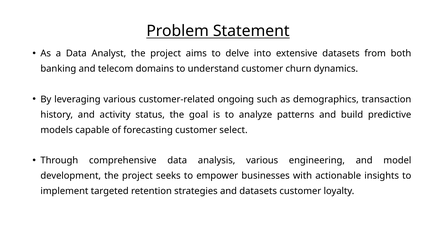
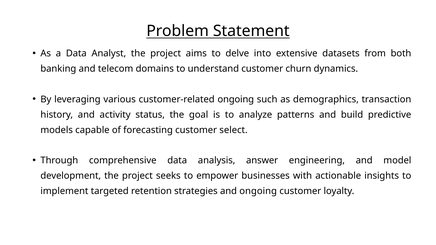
analysis various: various -> answer (262, 161)
and datasets: datasets -> ongoing (258, 191)
